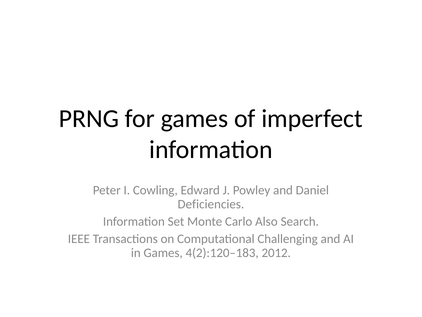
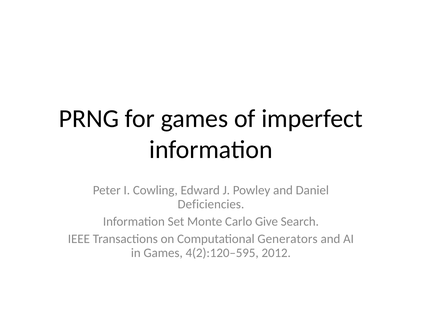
Also: Also -> Give (267, 221)
Challenging: Challenging -> Generators (288, 239)
4(2):120–183: 4(2):120–183 -> 4(2):120–595 (222, 253)
